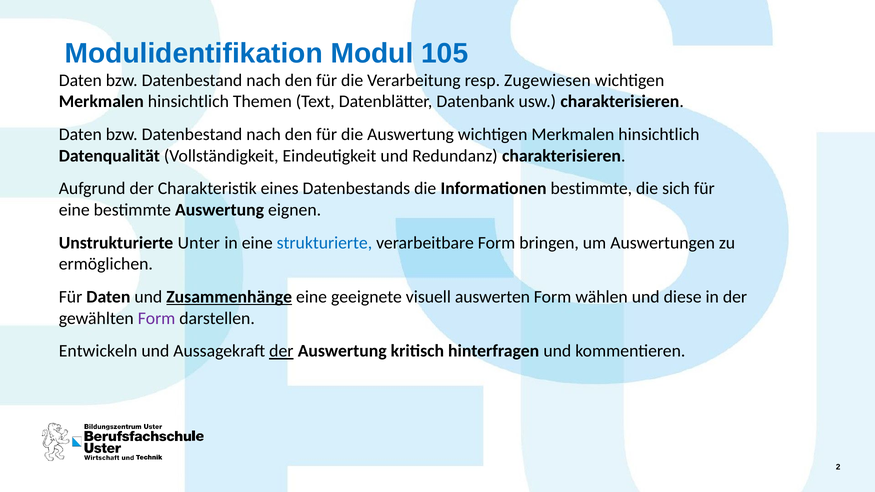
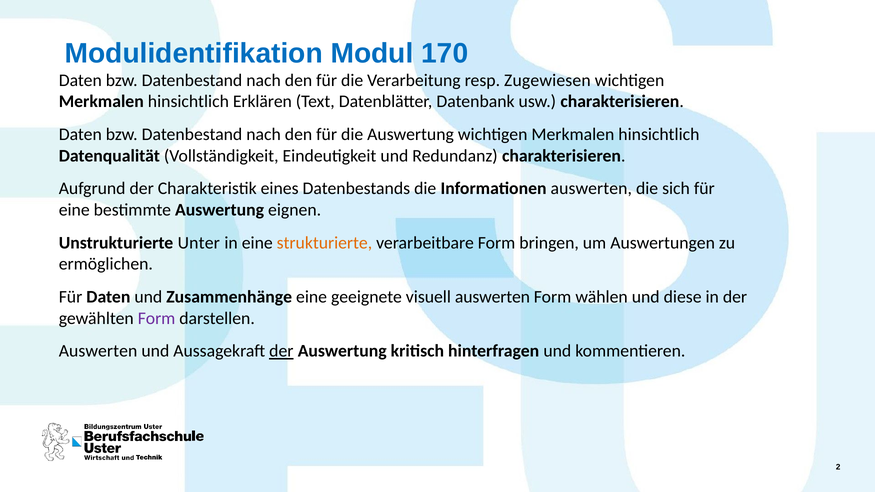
105: 105 -> 170 (445, 54)
Themen: Themen -> Erklären (262, 102)
Informationen bestimmte: bestimmte -> auswerten (591, 189)
strukturierte colour: blue -> orange (324, 243)
Zusammenhänge underline: present -> none (229, 297)
Entwickeln: Entwickeln -> Auswerten (98, 351)
